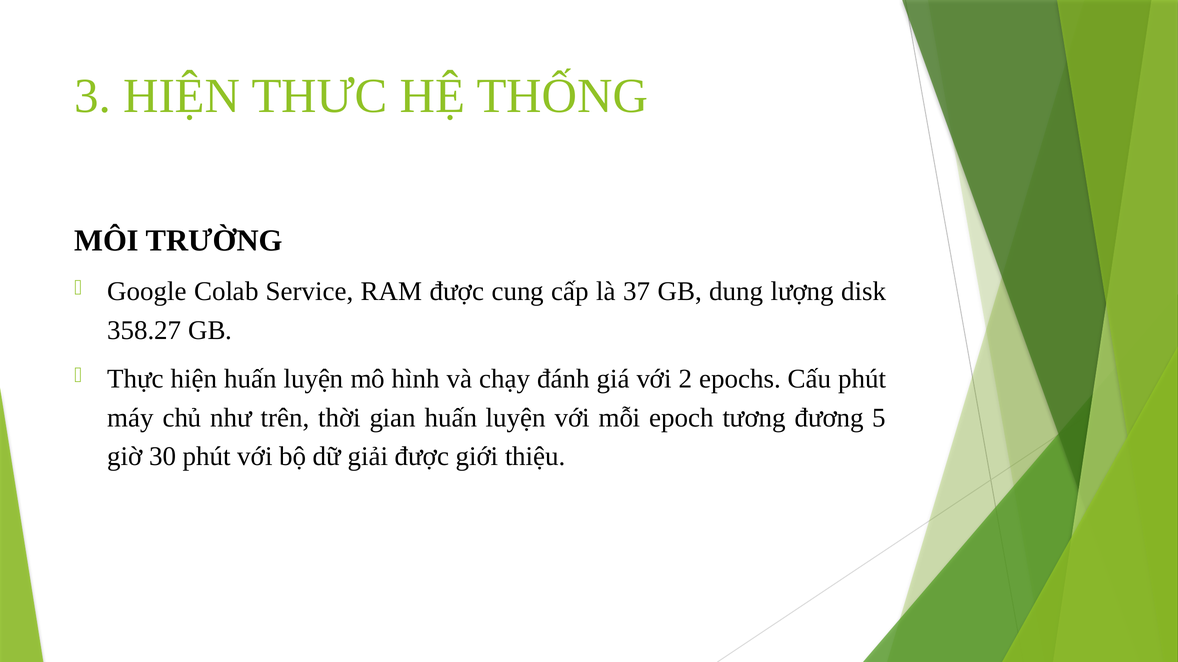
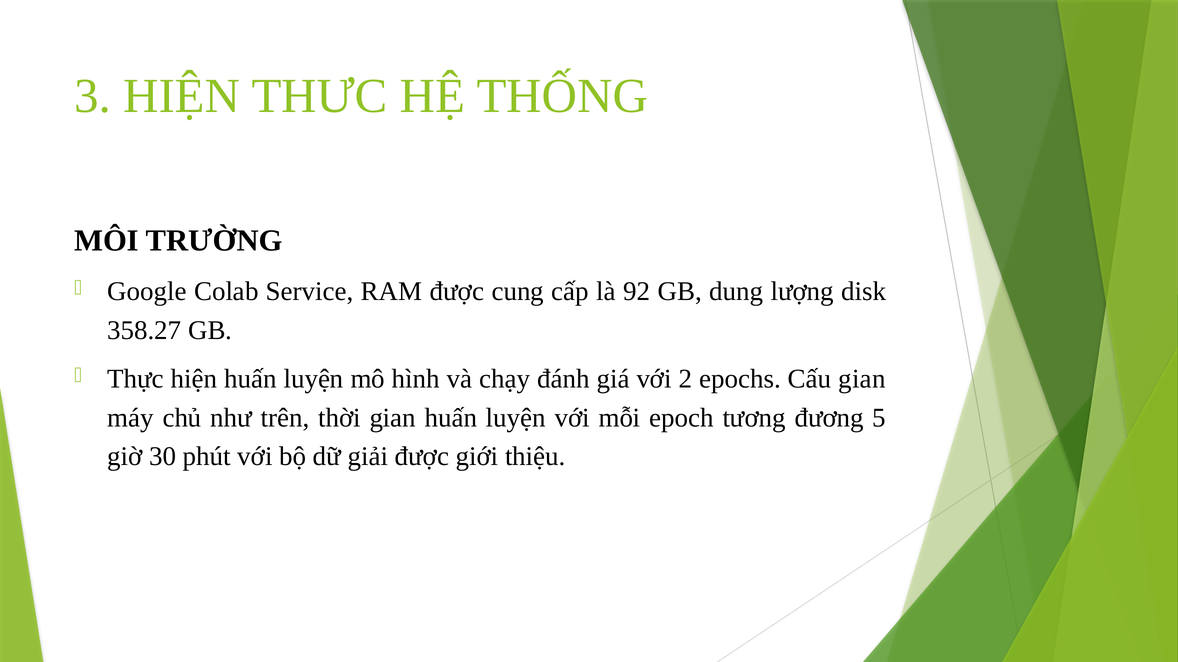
37: 37 -> 92 (637, 292)
Cấu phút: phút -> gian (862, 379)
